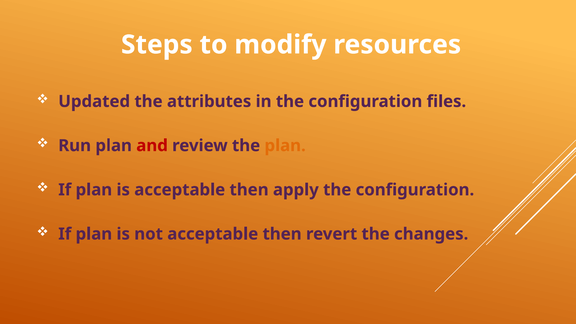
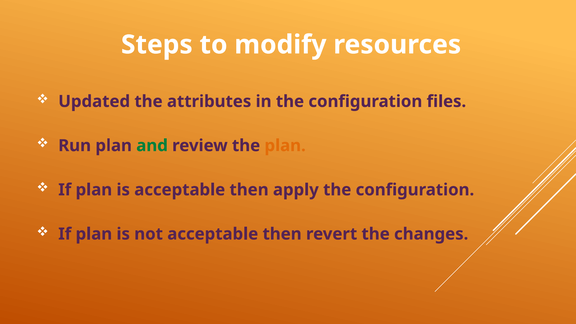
and colour: red -> green (152, 146)
